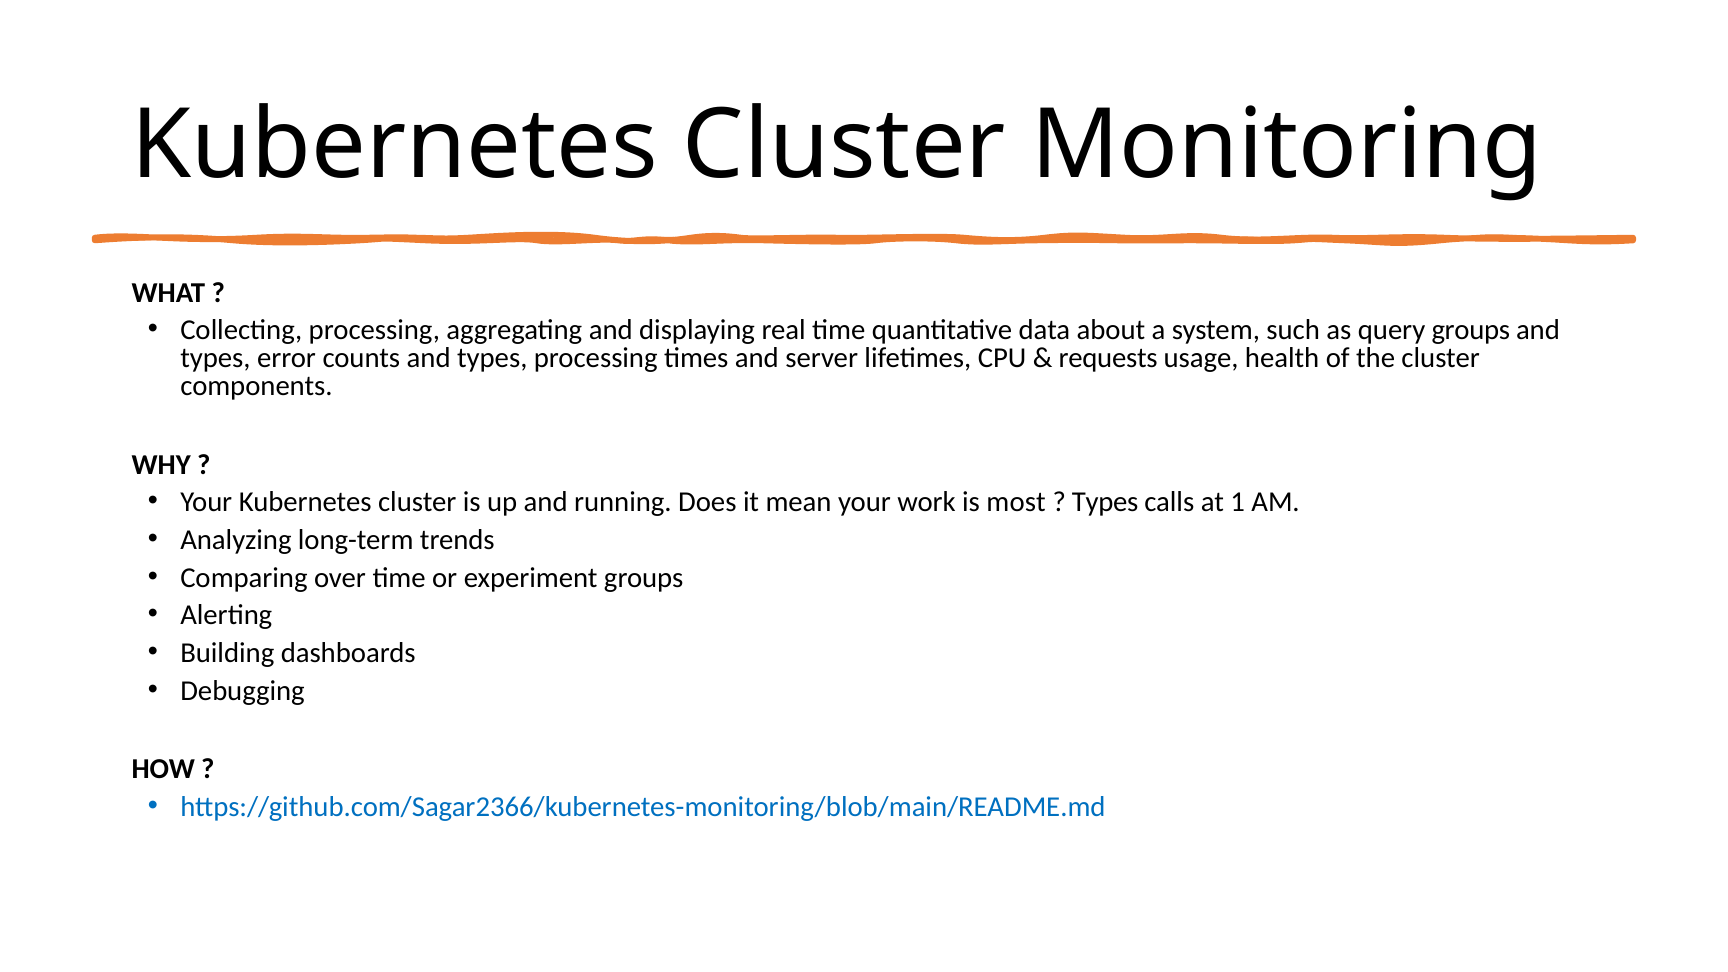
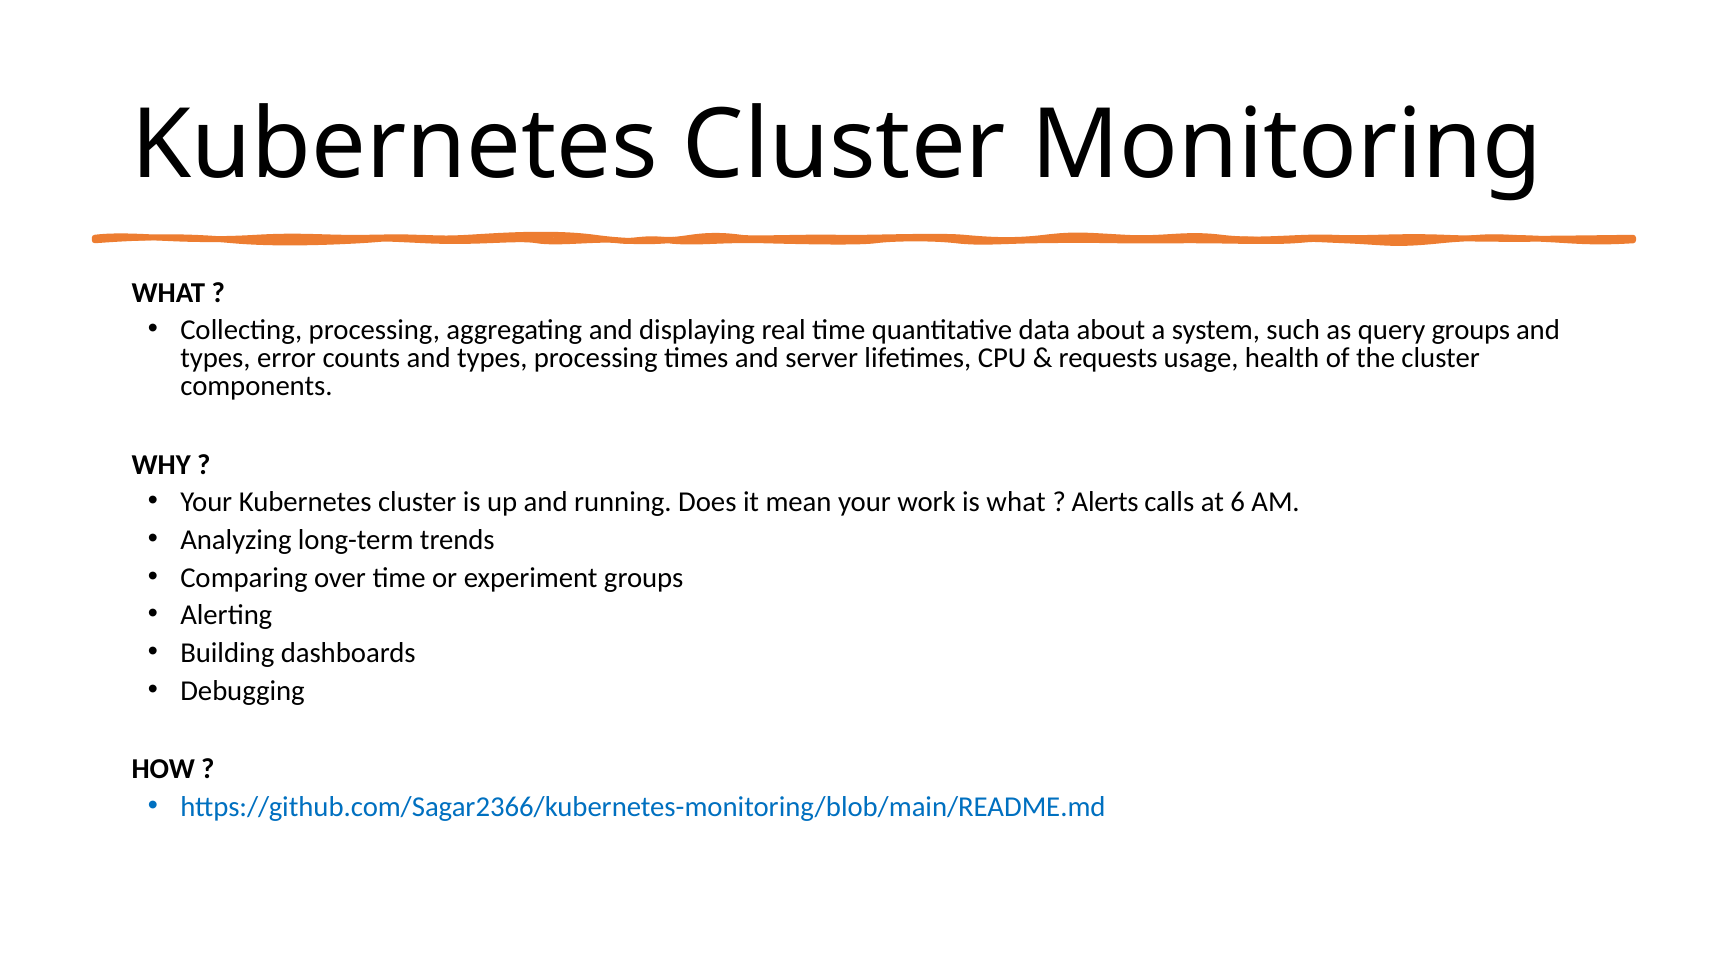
is most: most -> what (1016, 502)
Types: Types -> Alerts (1105, 502)
1: 1 -> 6 (1238, 502)
